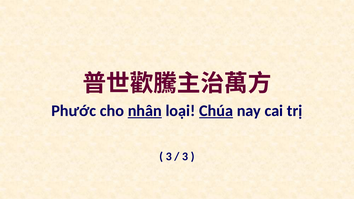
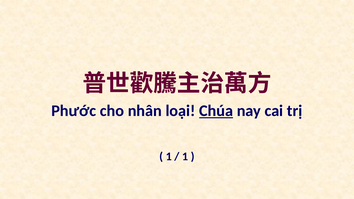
nhân underline: present -> none (145, 111)
3: 3 -> 1 (169, 157)
3: 3 -> 1 (185, 157)
